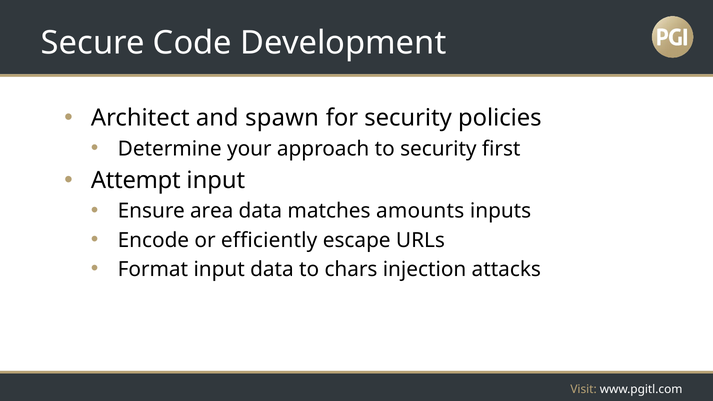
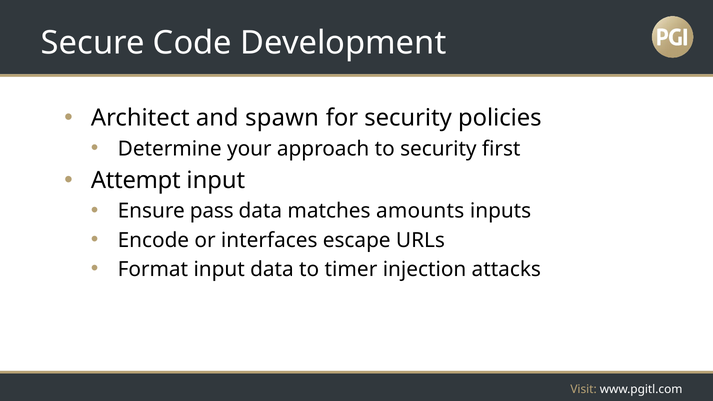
area: area -> pass (212, 211)
efficiently: efficiently -> interfaces (269, 240)
chars: chars -> timer (351, 269)
